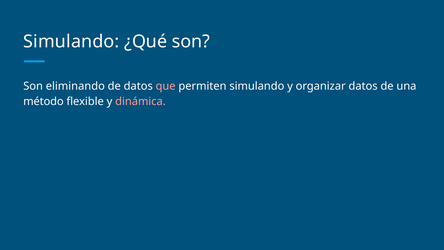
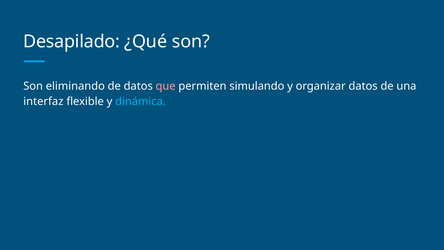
Simulando: Simulando -> Desapilado (72, 42)
método: método -> interfaz (43, 102)
dinámica colour: pink -> light blue (141, 102)
